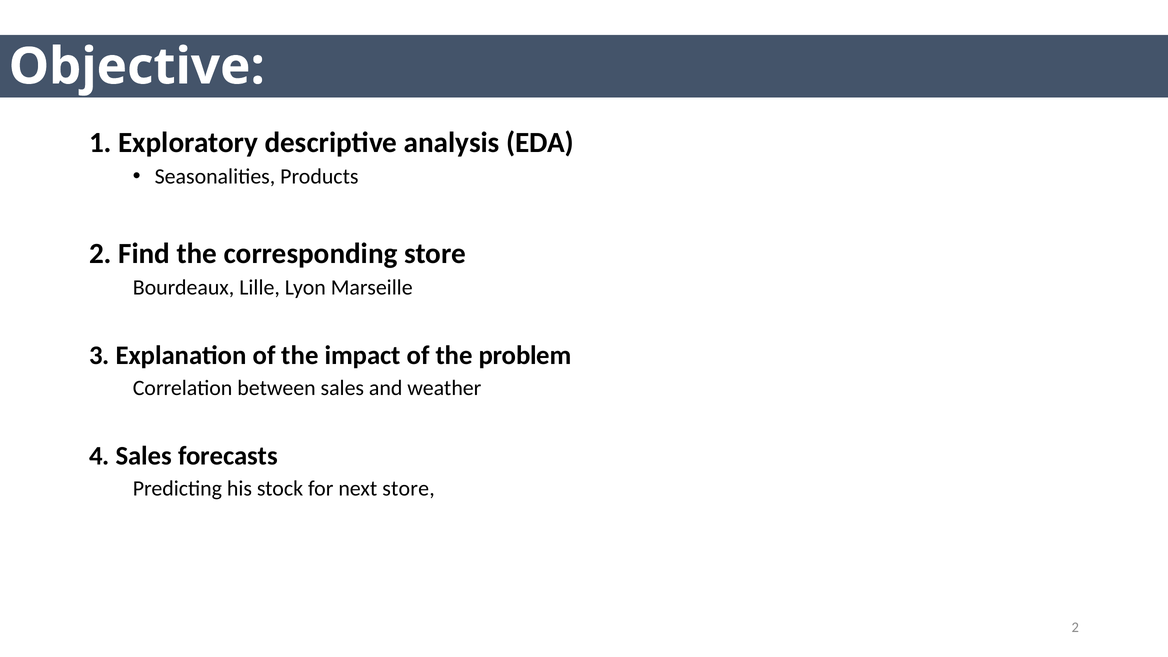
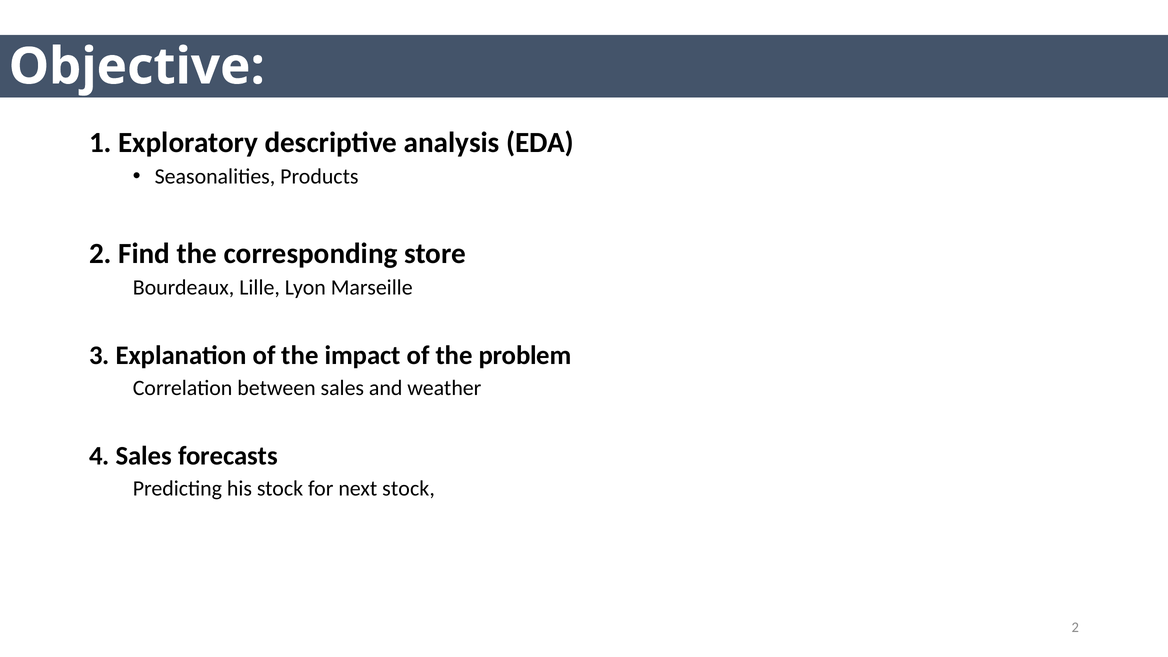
next store: store -> stock (409, 489)
